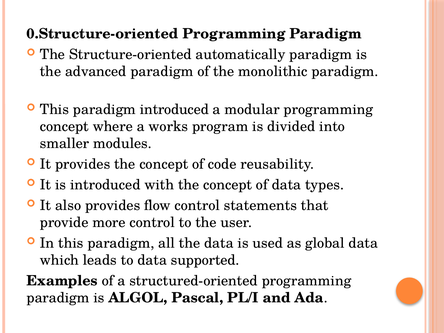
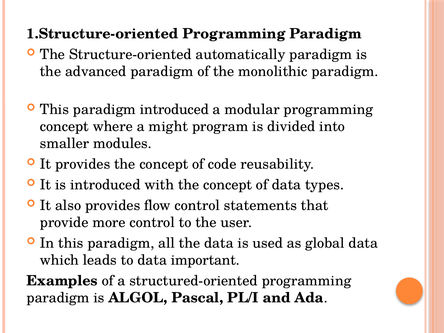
0.Structure-oriented: 0.Structure-oriented -> 1.Structure-oriented (102, 34)
works: works -> might (168, 126)
supported: supported -> important (205, 260)
